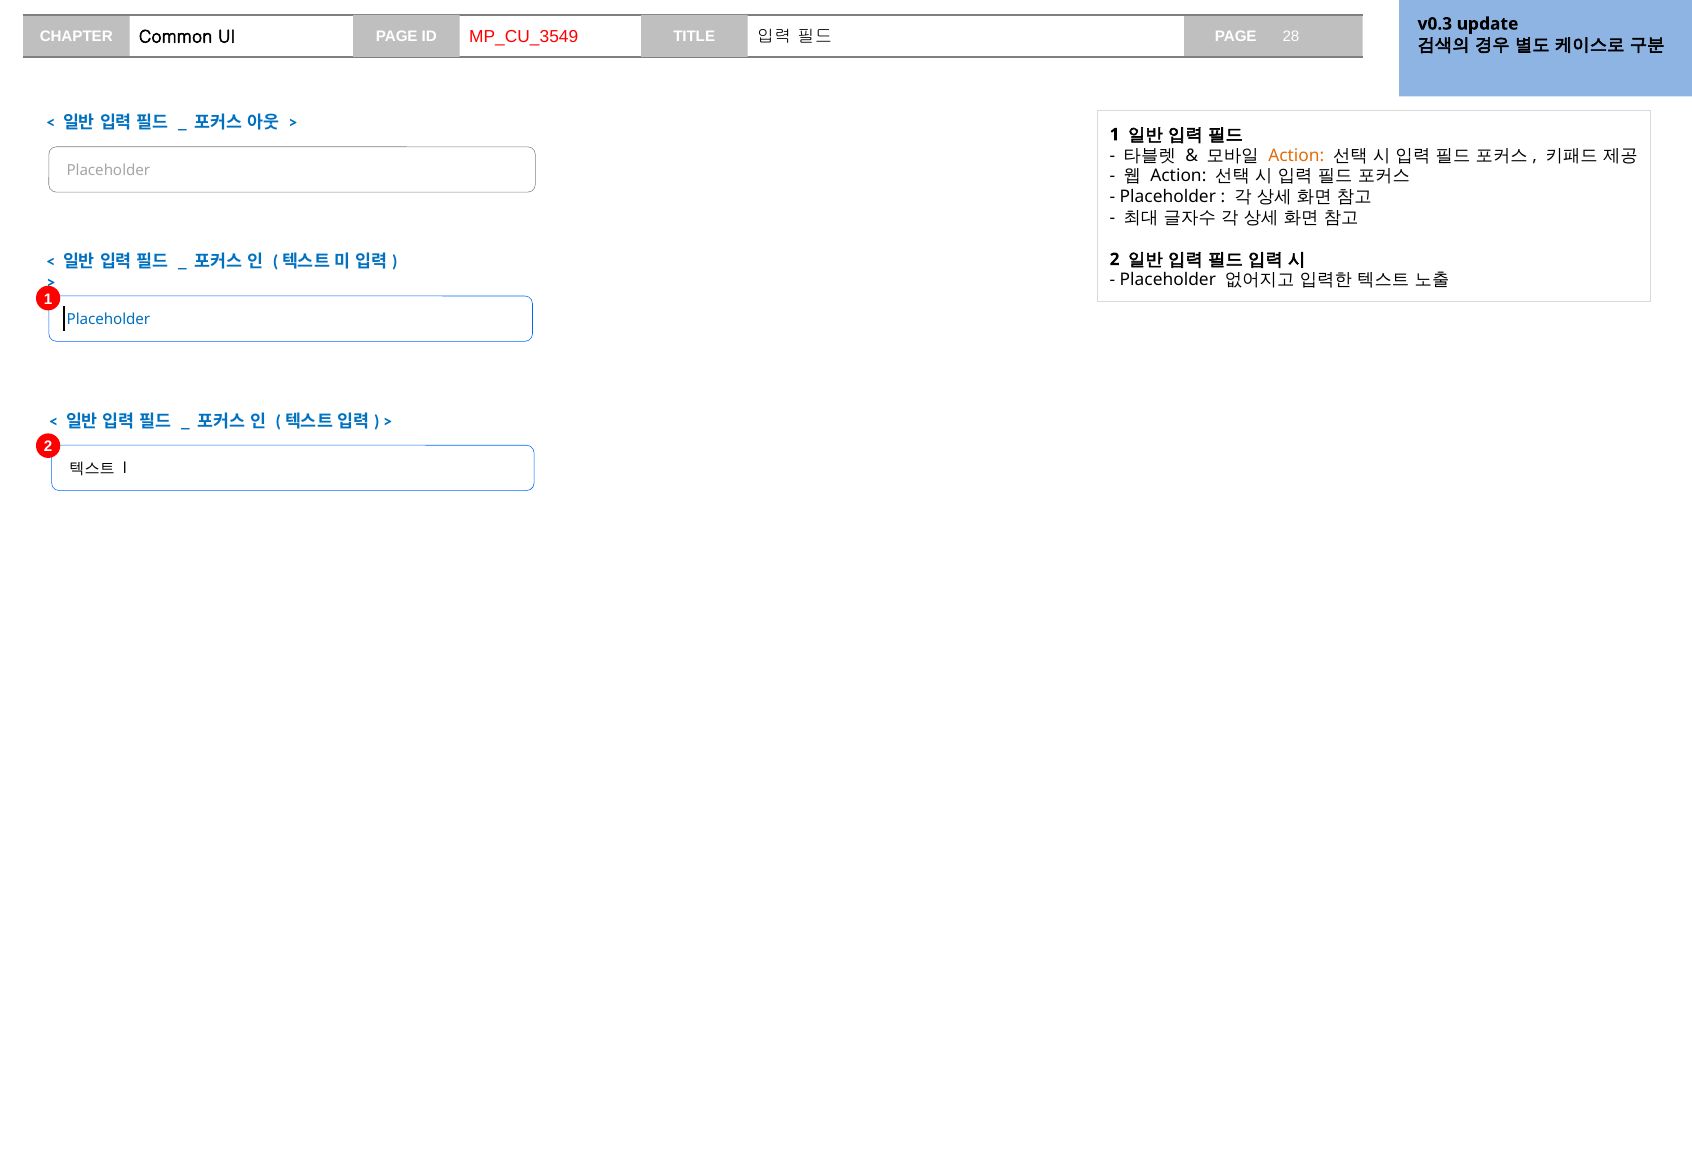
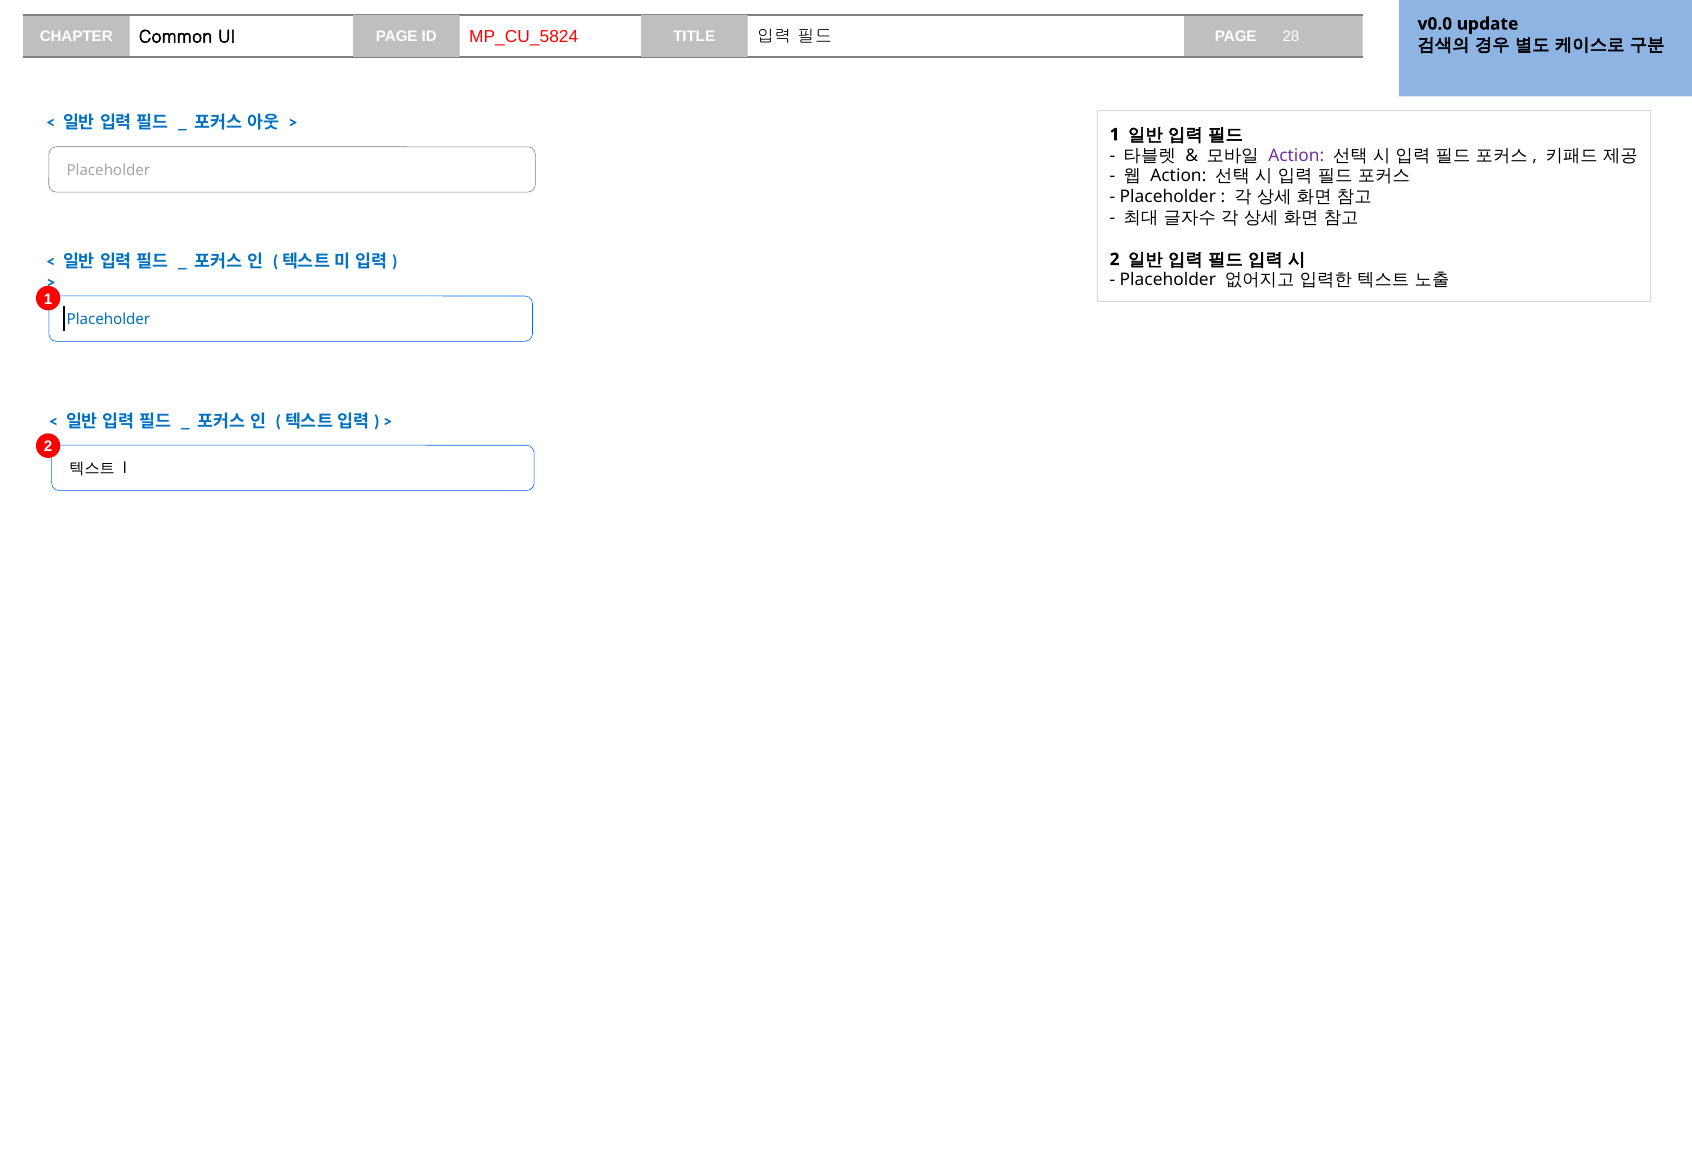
v0.3: v0.3 -> v0.0 (1435, 24)
MP_CU_3549: MP_CU_3549 -> MP_CU_5824 (524, 37)
Action colour: orange -> purple (1296, 155)
